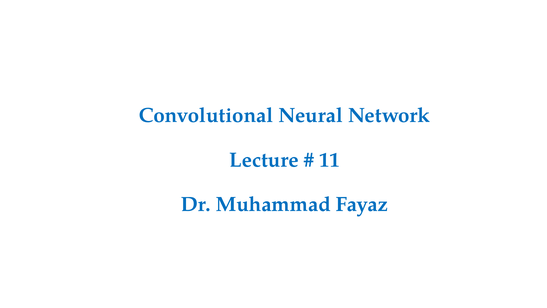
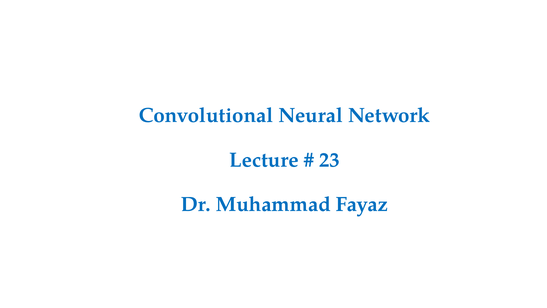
11: 11 -> 23 (329, 160)
